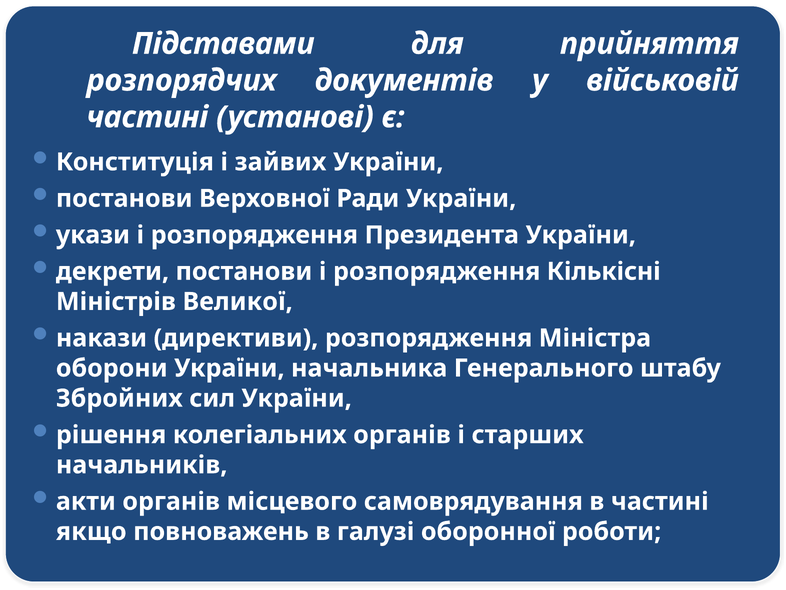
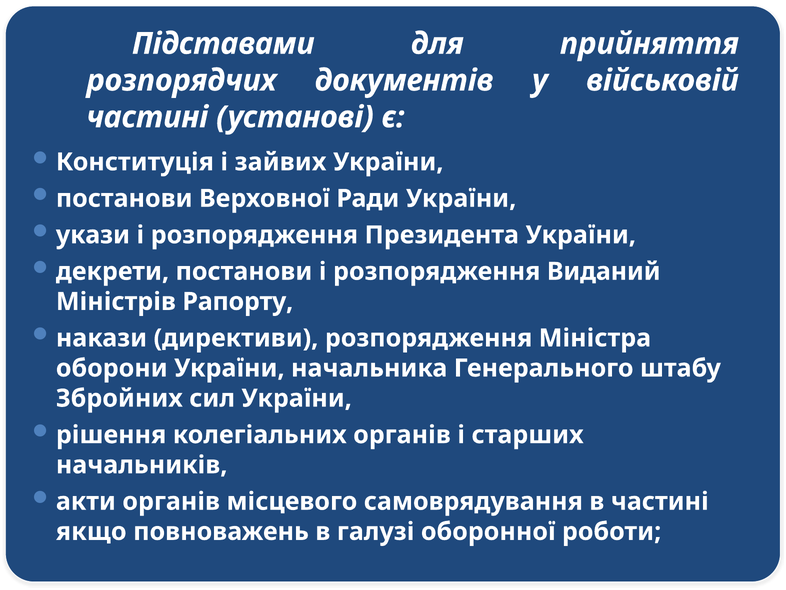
Кількісні: Кількісні -> Виданий (604, 271)
Великої: Великої -> Рапорту (238, 301)
